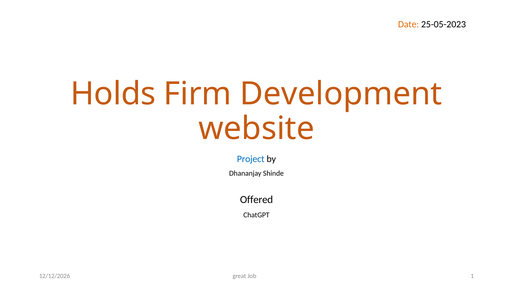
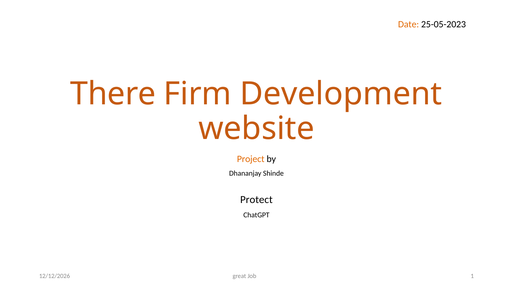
Holds: Holds -> There (113, 94)
Project colour: blue -> orange (251, 159)
Offered: Offered -> Protect (256, 199)
